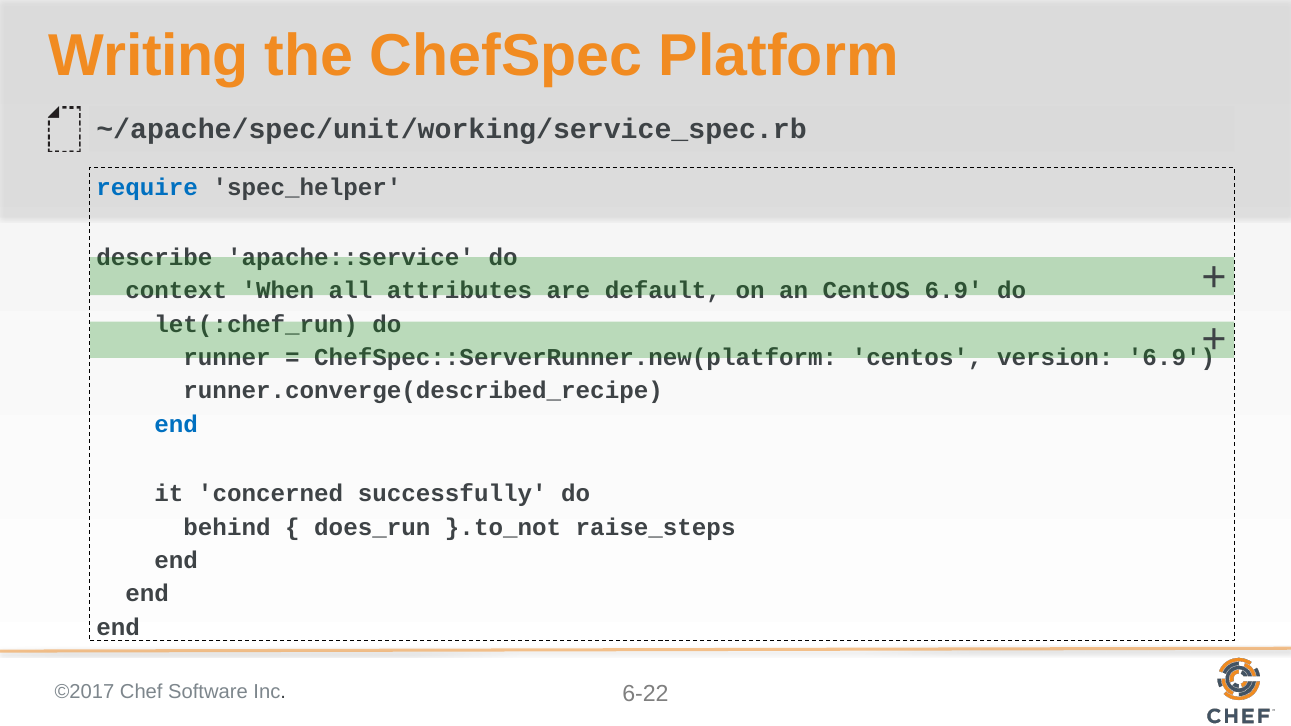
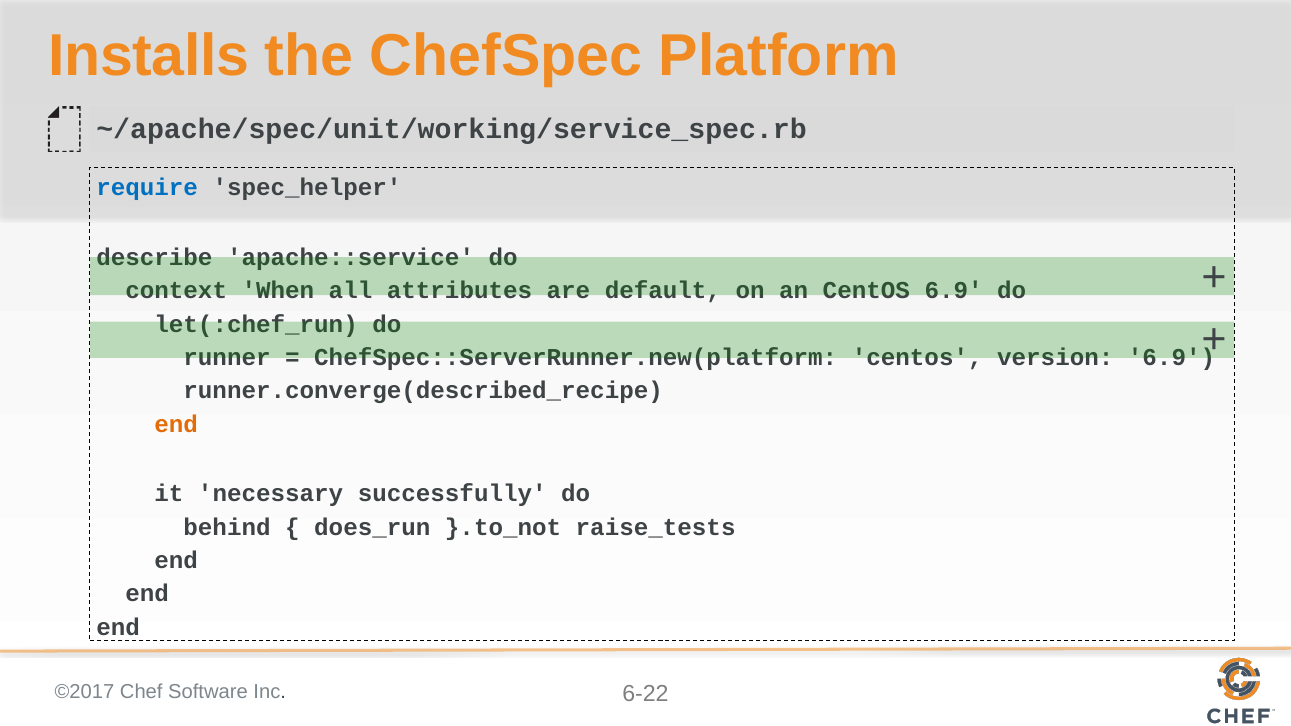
Writing: Writing -> Installs (149, 56)
end colour: blue -> orange (176, 424)
concerned: concerned -> necessary (271, 494)
raise_steps: raise_steps -> raise_tests (656, 527)
